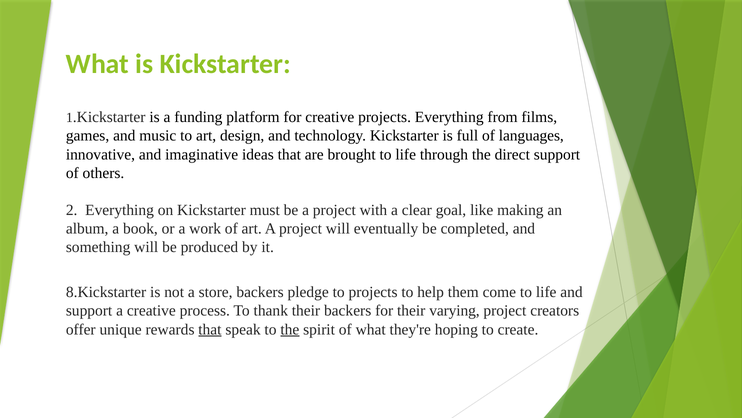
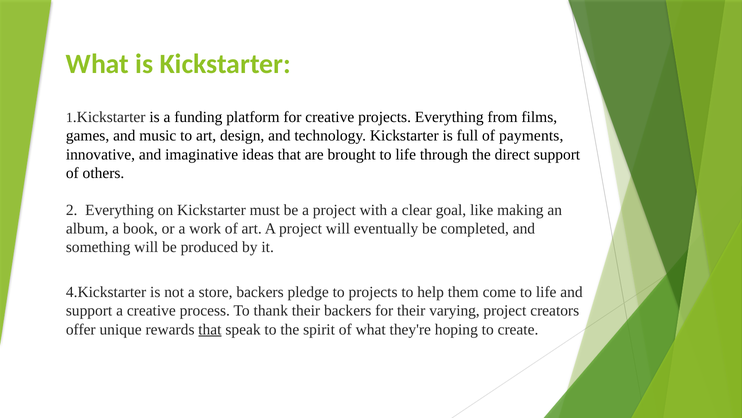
languages: languages -> payments (531, 136)
8.Kickstarter: 8.Kickstarter -> 4.Kickstarter (106, 292)
the underline: present -> none (290, 329)
